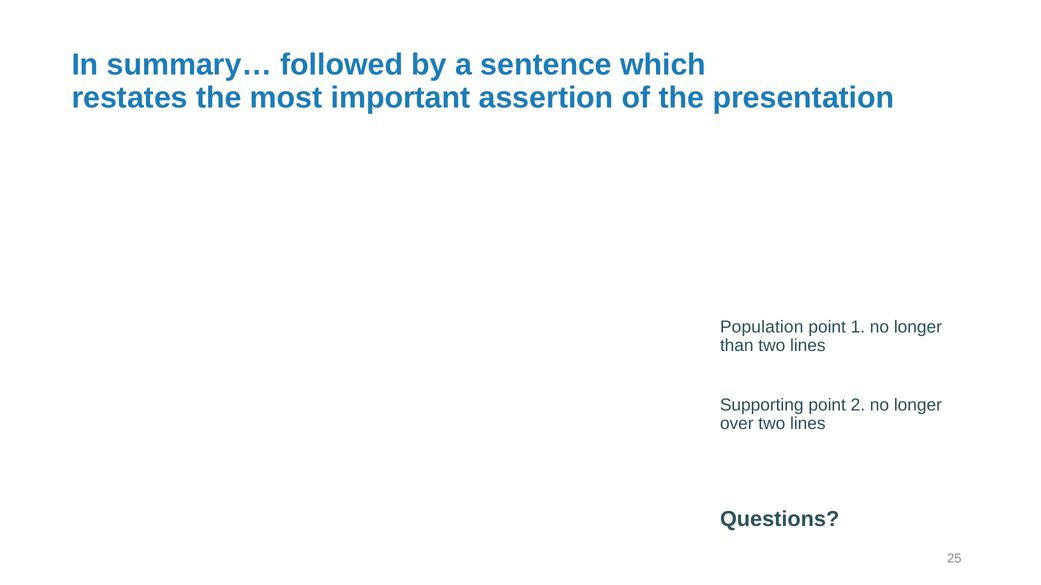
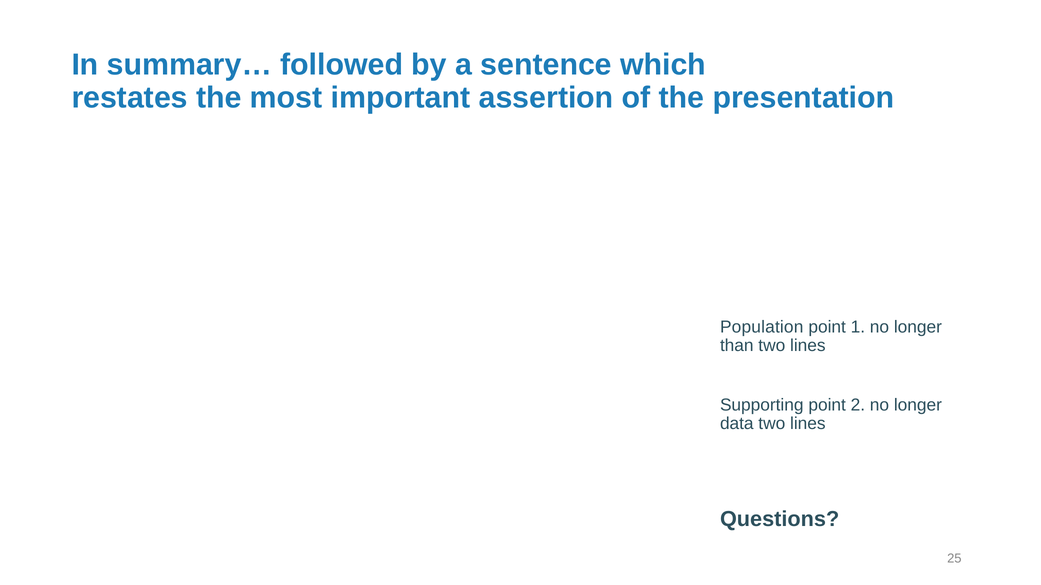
over: over -> data (737, 424)
